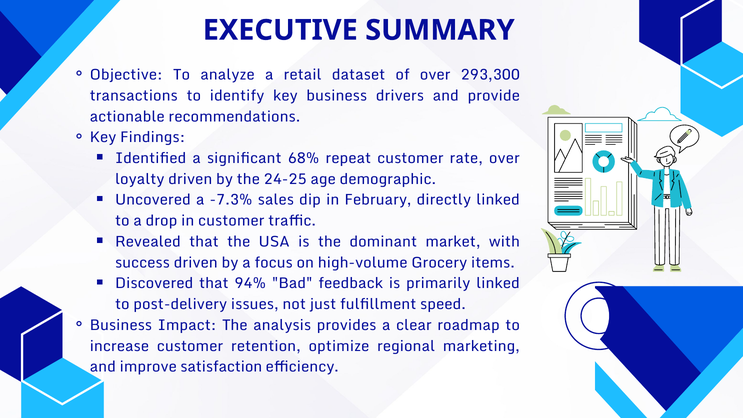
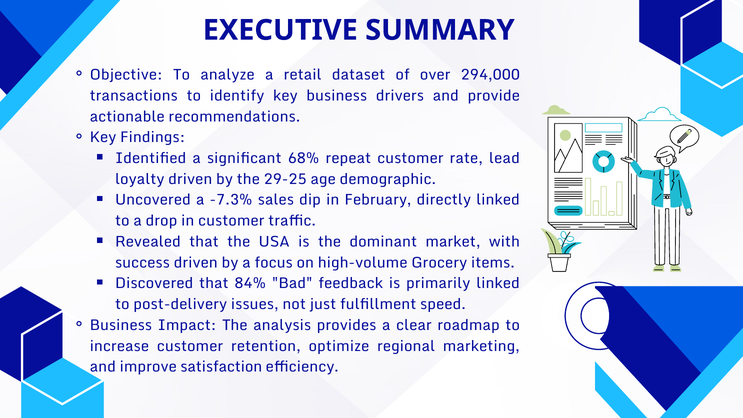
293,300: 293,300 -> 294,000 (490, 75)
rate over: over -> lead (504, 158)
24-25: 24-25 -> 29-25 (285, 179)
94%: 94% -> 84% (250, 284)
